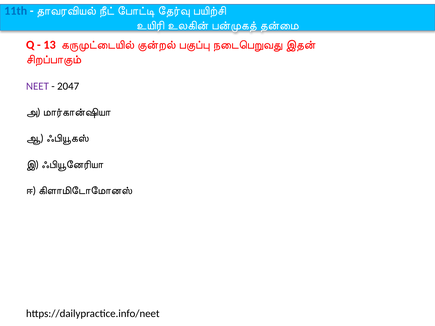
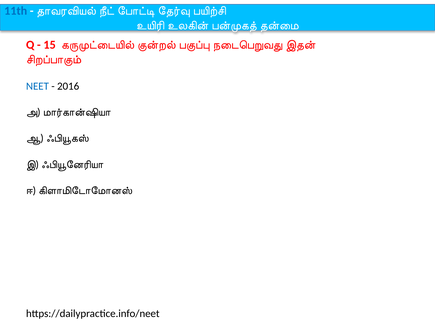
13: 13 -> 15 (50, 45)
NEET colour: purple -> blue (37, 86)
2047: 2047 -> 2016 (68, 86)
